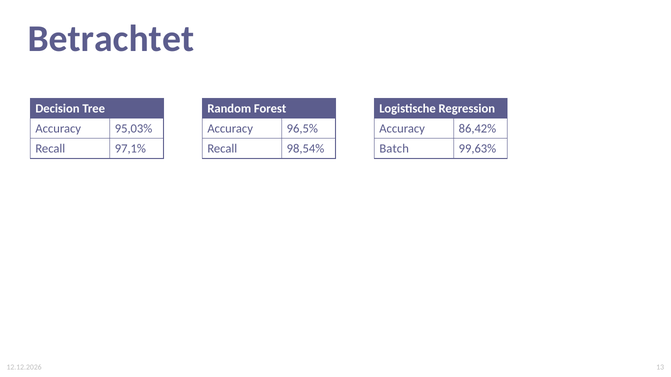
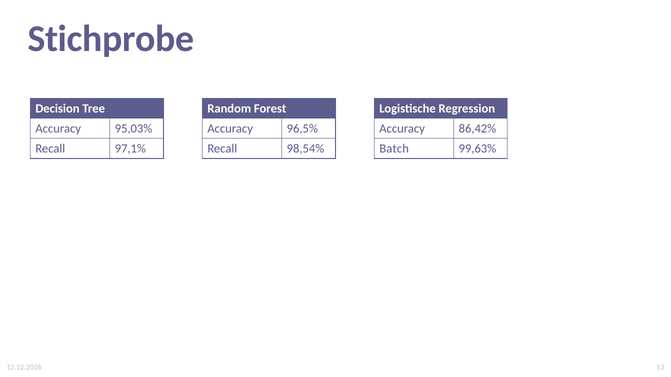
Betrachtet: Betrachtet -> Stichprobe (111, 39)
